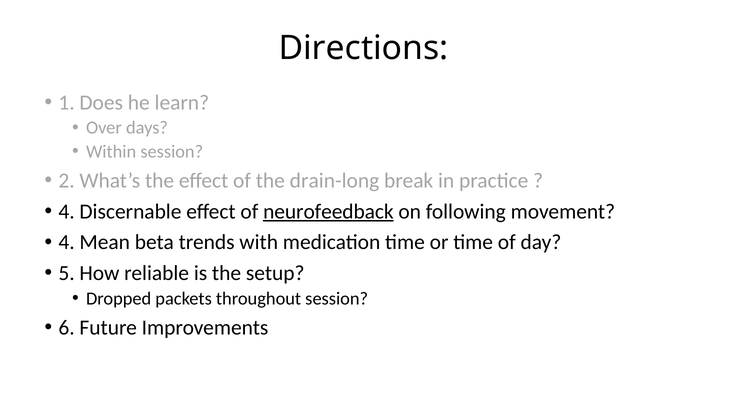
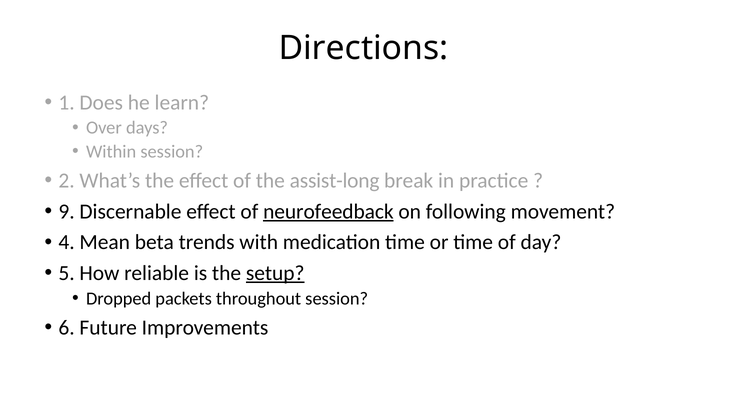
drain-long: drain-long -> assist-long (335, 181)
4: 4 -> 9 (67, 211)
setup underline: none -> present (275, 273)
